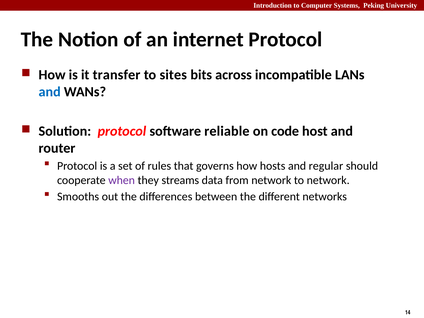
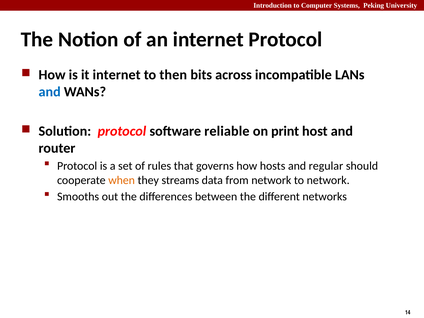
it transfer: transfer -> internet (117, 75)
sites: sites -> then (173, 75)
code: code -> print (285, 131)
when colour: purple -> orange (122, 180)
